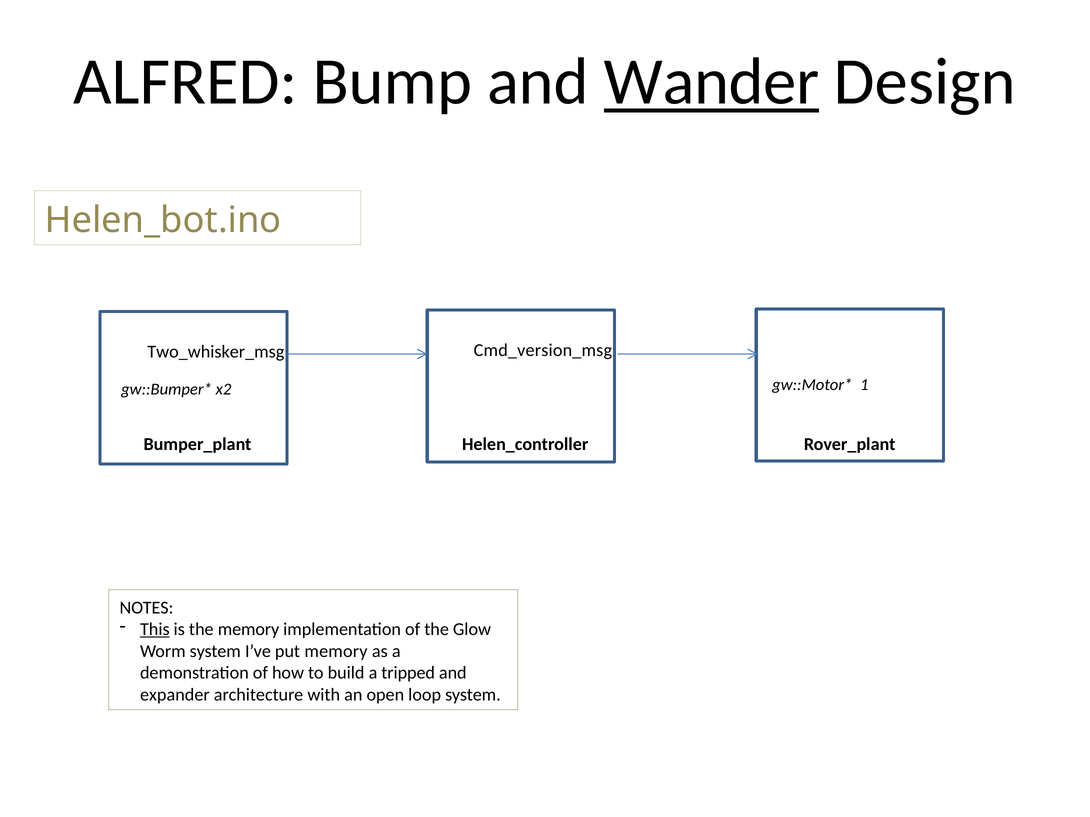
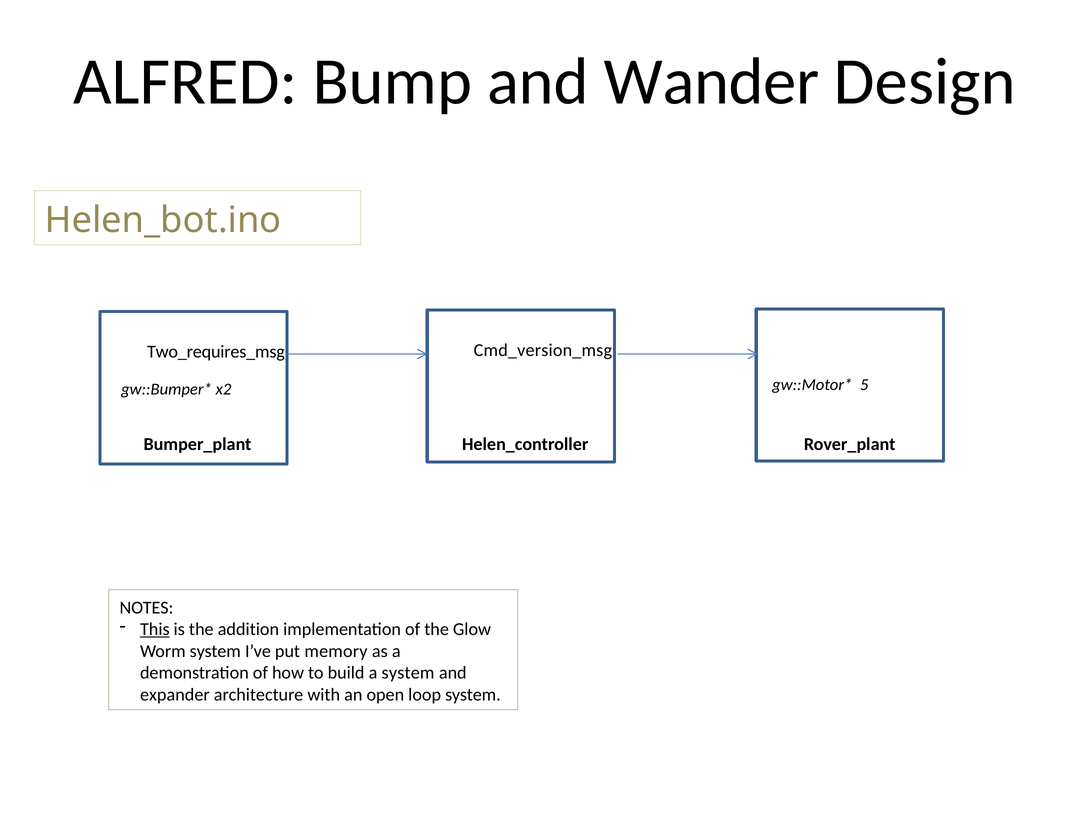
Wander underline: present -> none (712, 82)
Two_whisker_msg: Two_whisker_msg -> Two_requires_msg (216, 352)
1: 1 -> 5 (864, 385)
the memory: memory -> addition (248, 630)
a tripped: tripped -> system (408, 673)
